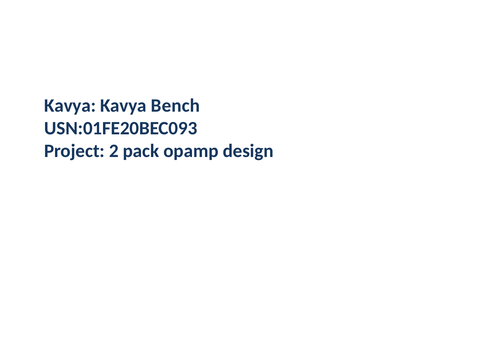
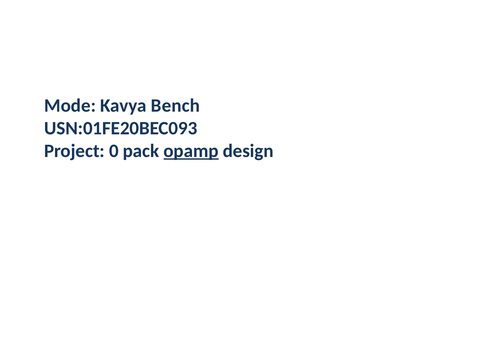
Kavya: Kavya -> Mode (70, 106)
2: 2 -> 0 (114, 151)
opamp underline: none -> present (191, 151)
